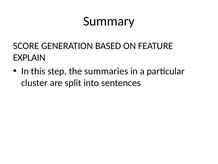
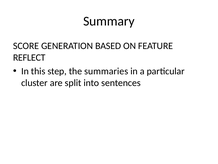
EXPLAIN: EXPLAIN -> REFLECT (29, 57)
